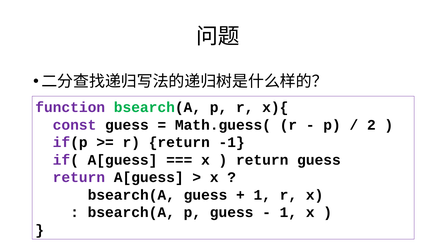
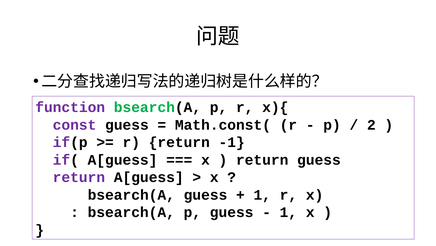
Math.guess(: Math.guess( -> Math.const( (223, 125)
